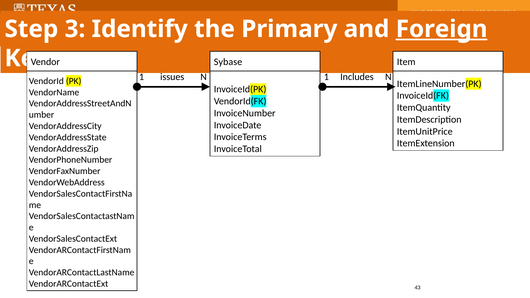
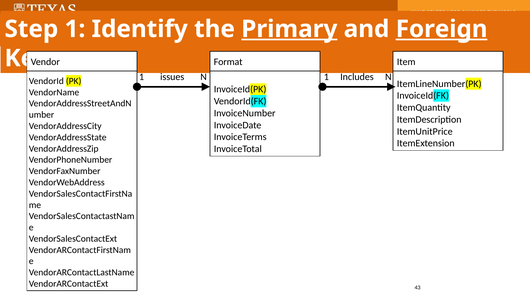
Step 3: 3 -> 1 (75, 29)
Primary underline: none -> present (289, 29)
Sybase: Sybase -> Format (228, 62)
